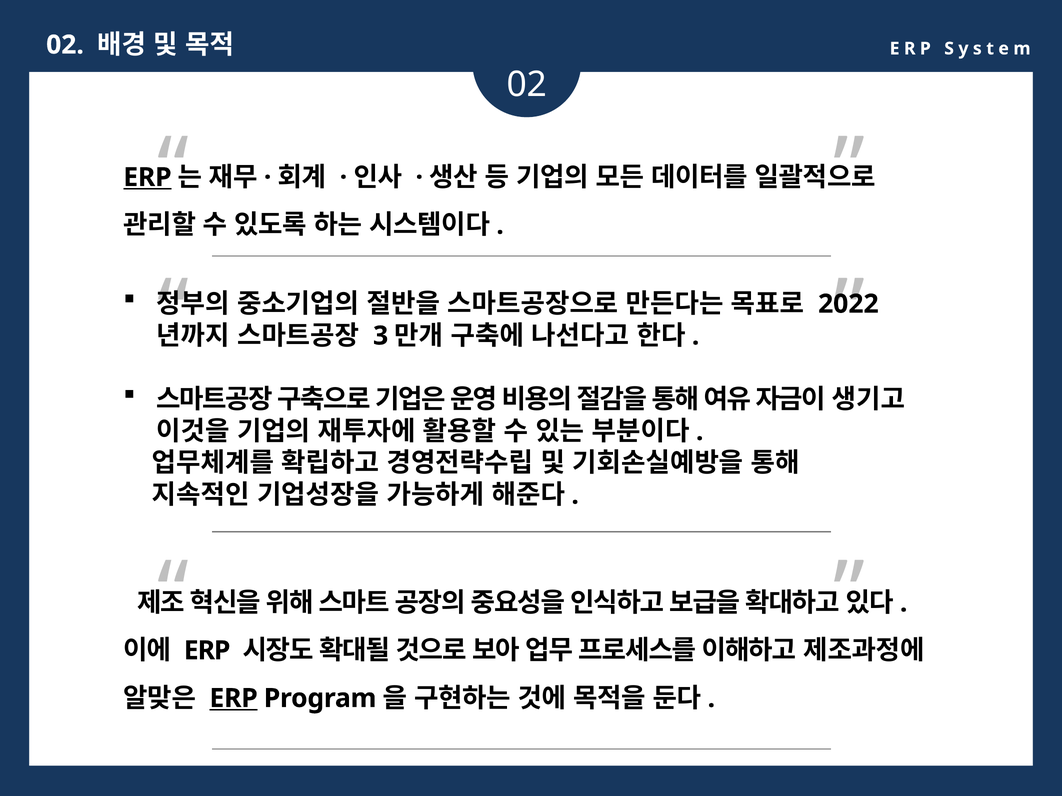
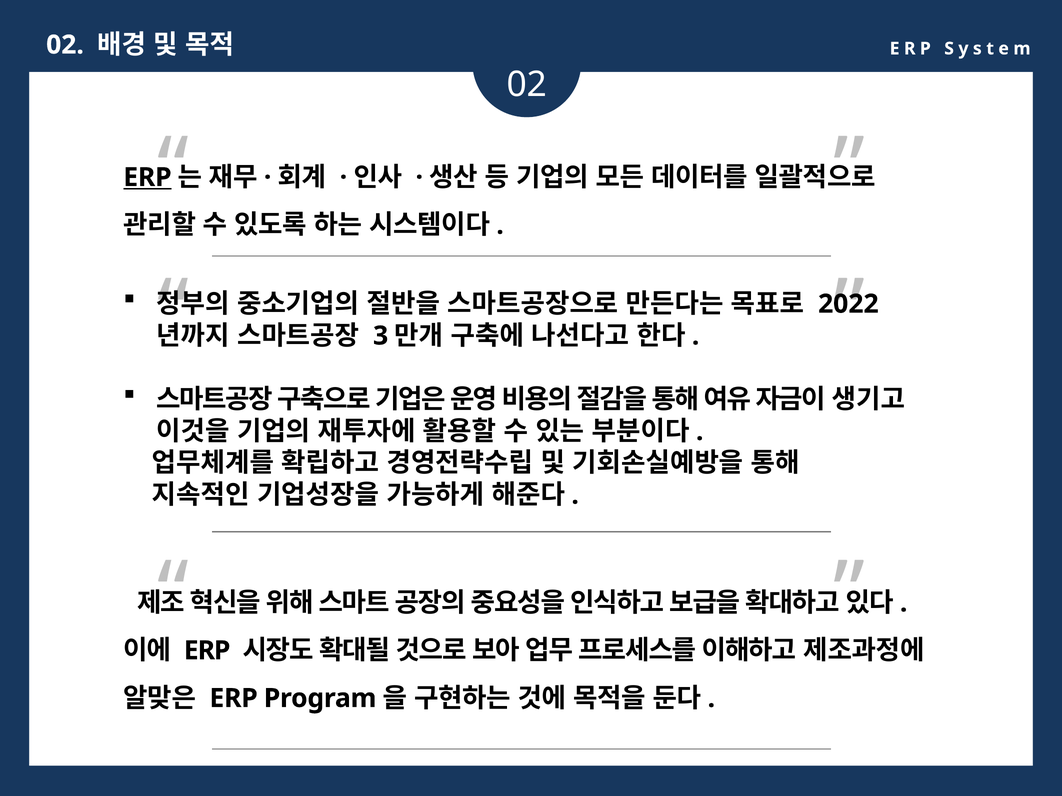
ERP underline: present -> none (234, 699)
